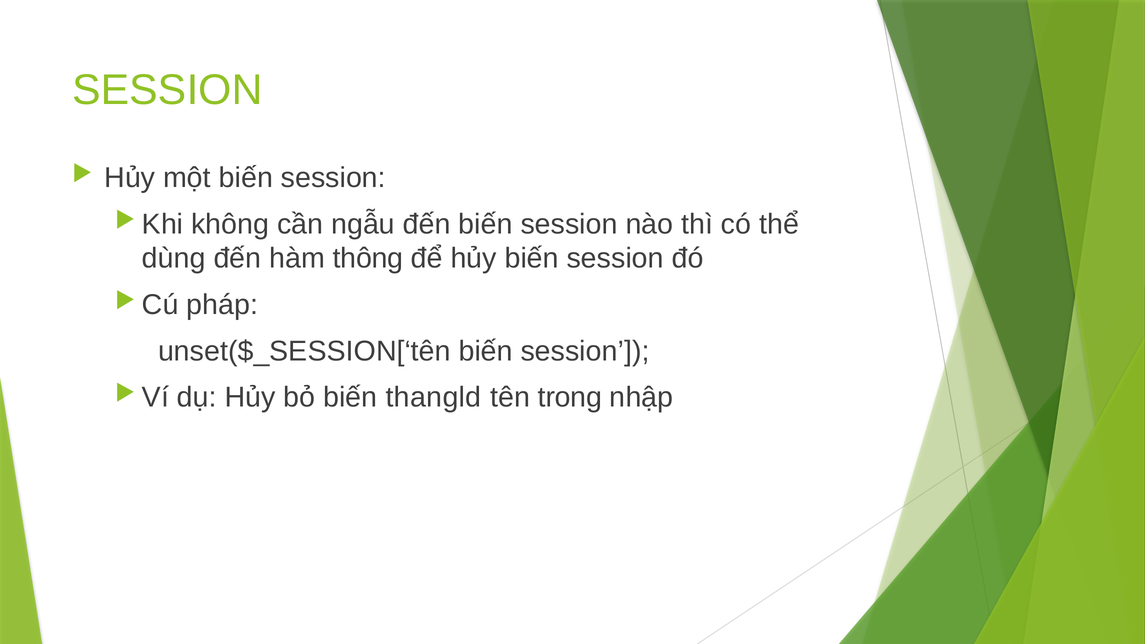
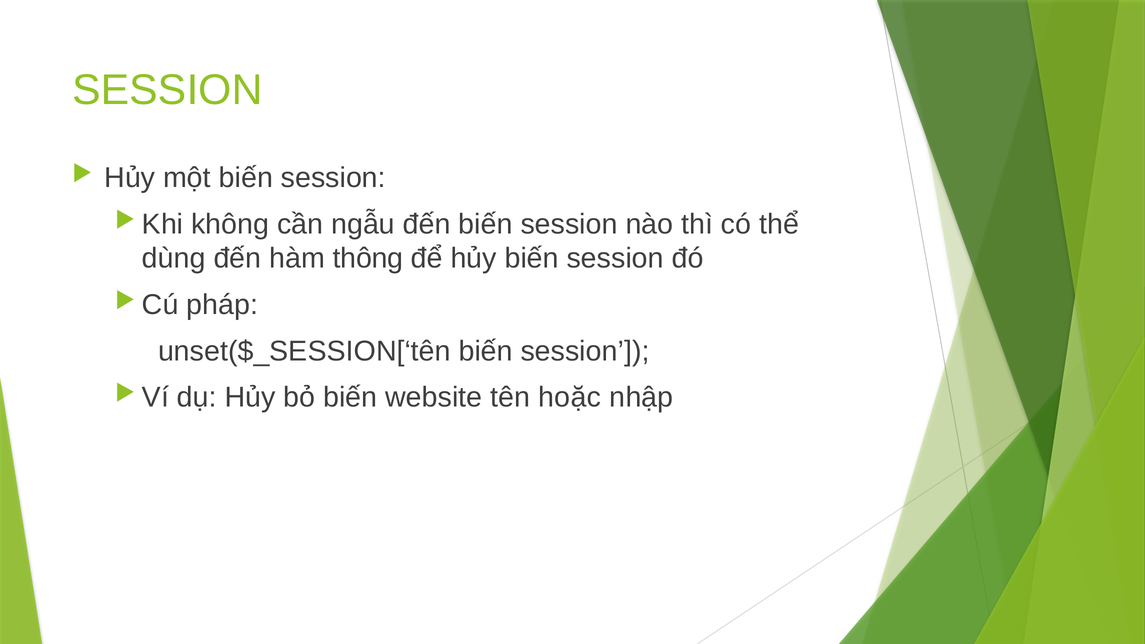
thangld: thangld -> website (434, 397)
trong: trong -> hoặc (570, 397)
